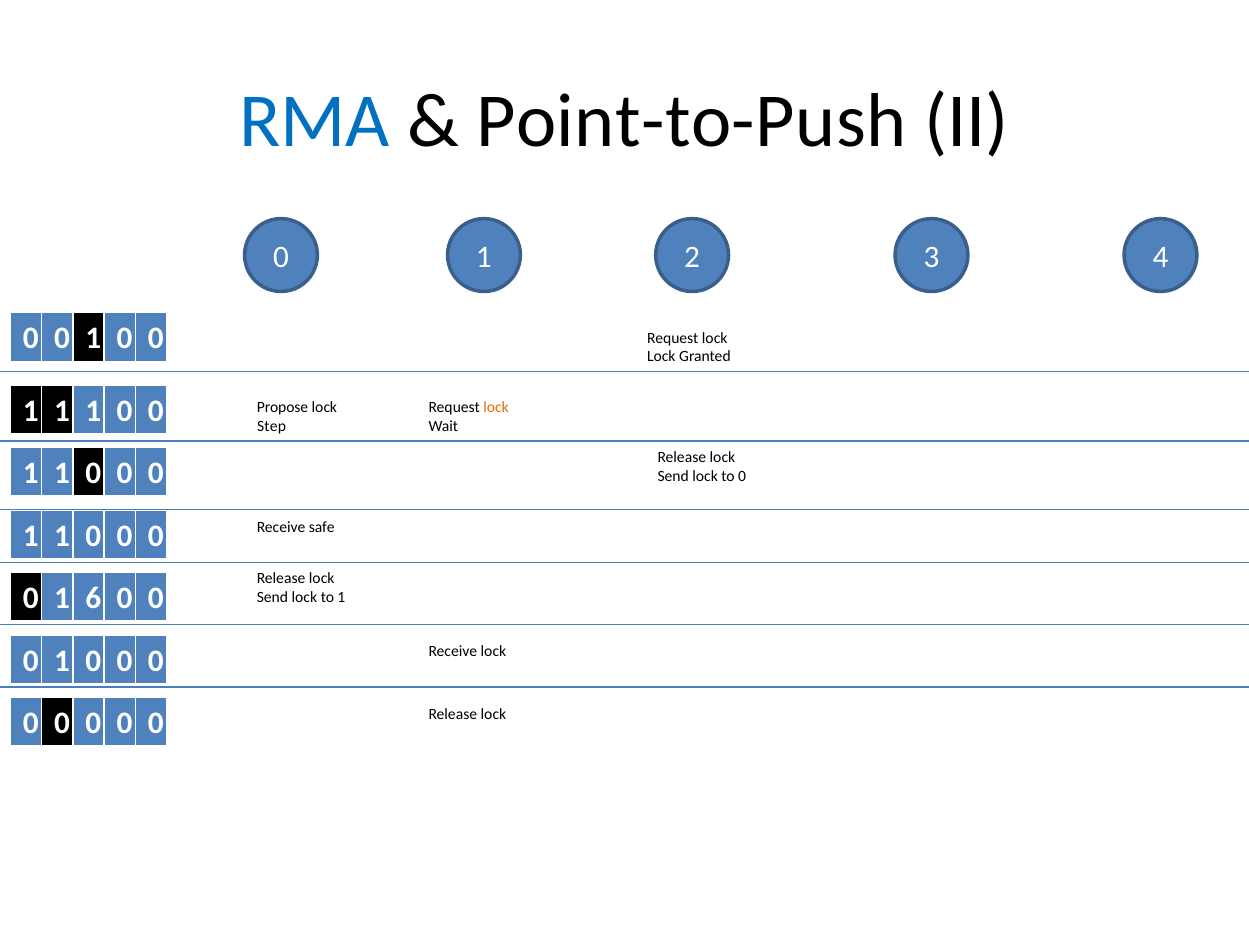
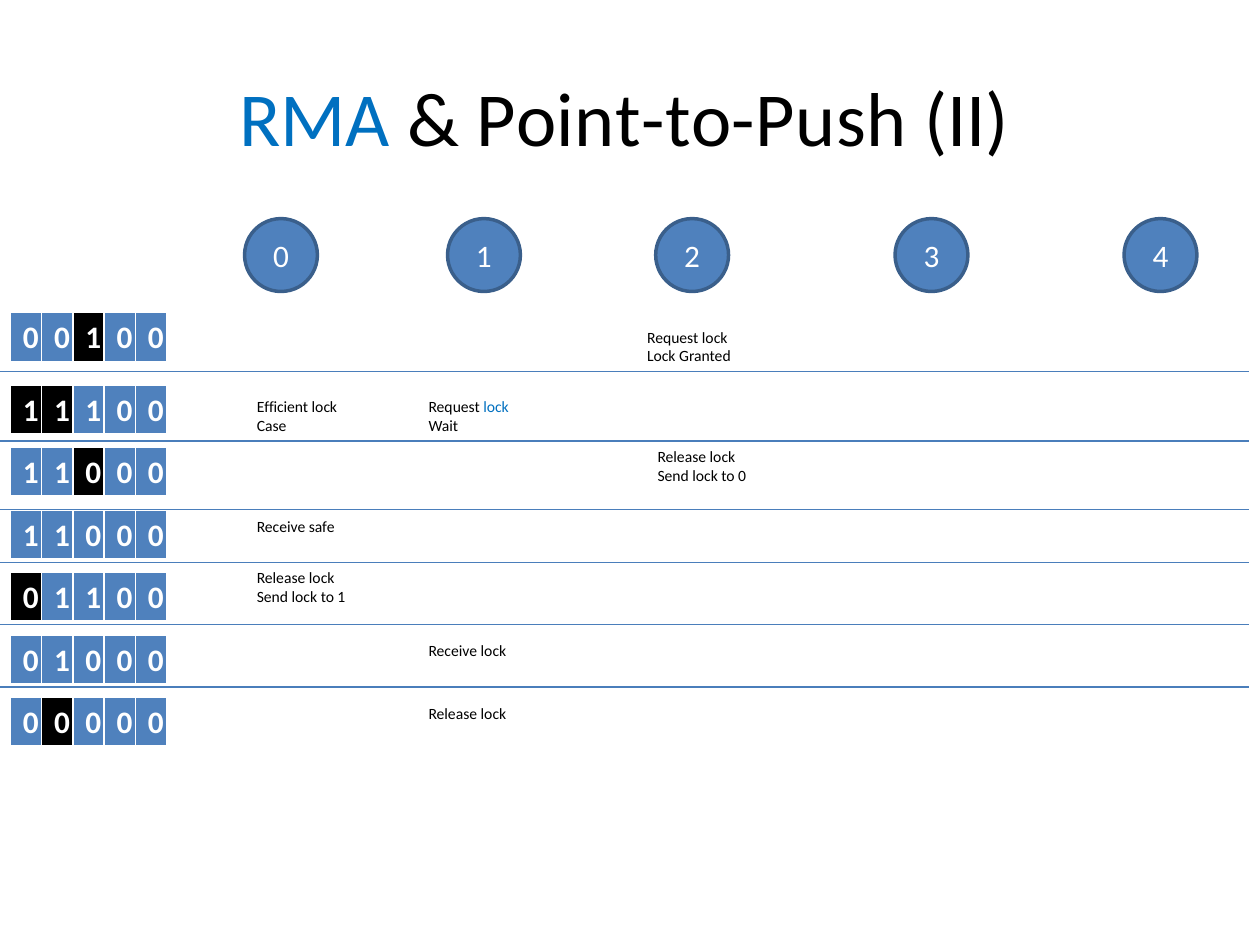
Propose: Propose -> Efficient (283, 407)
lock colour: orange -> blue (496, 407)
Step: Step -> Case (272, 426)
6: 6 -> 1 (93, 598)
